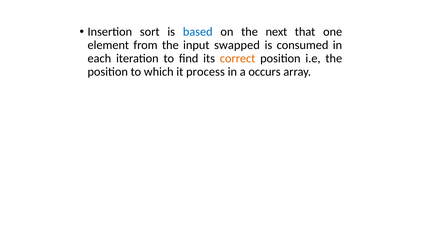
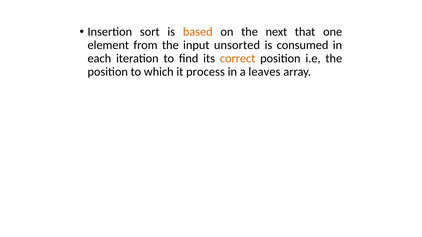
based colour: blue -> orange (198, 32)
swapped: swapped -> unsorted (237, 45)
occurs: occurs -> leaves (264, 72)
